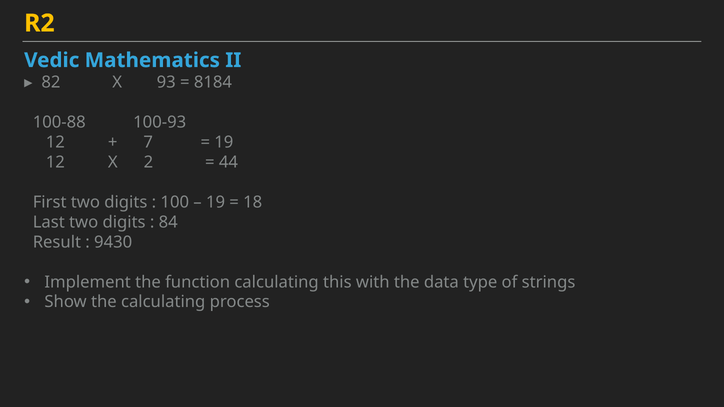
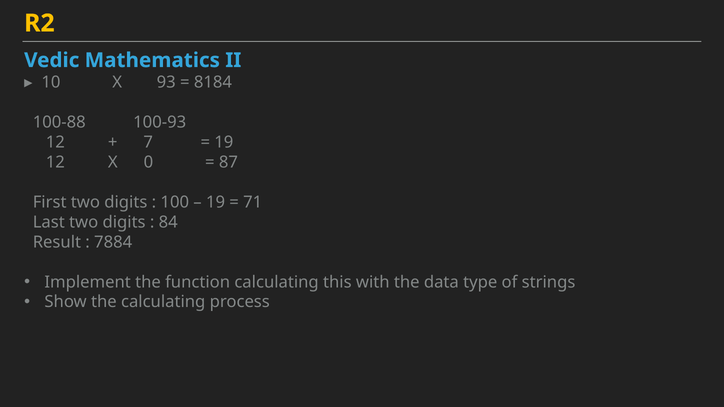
82: 82 -> 10 (51, 82)
2: 2 -> 0 (148, 162)
44: 44 -> 87 (228, 162)
18: 18 -> 71 (253, 202)
9430: 9430 -> 7884 (113, 242)
